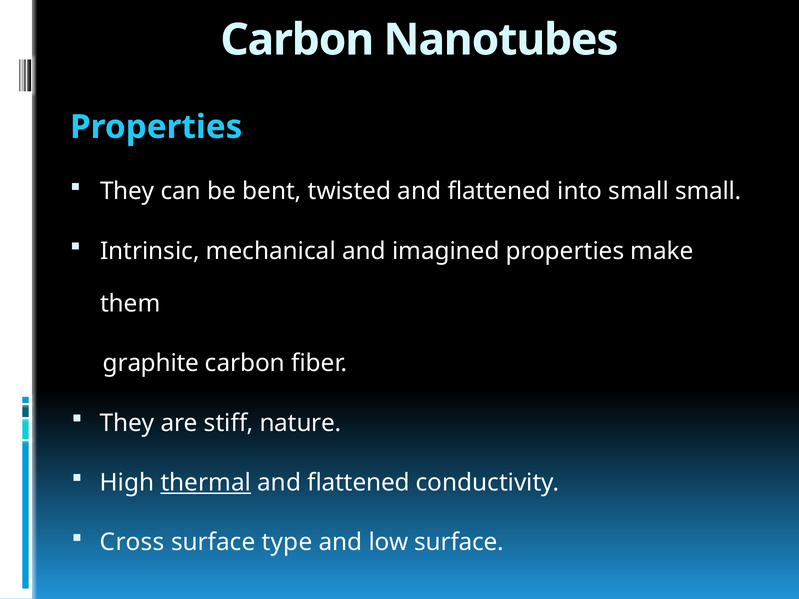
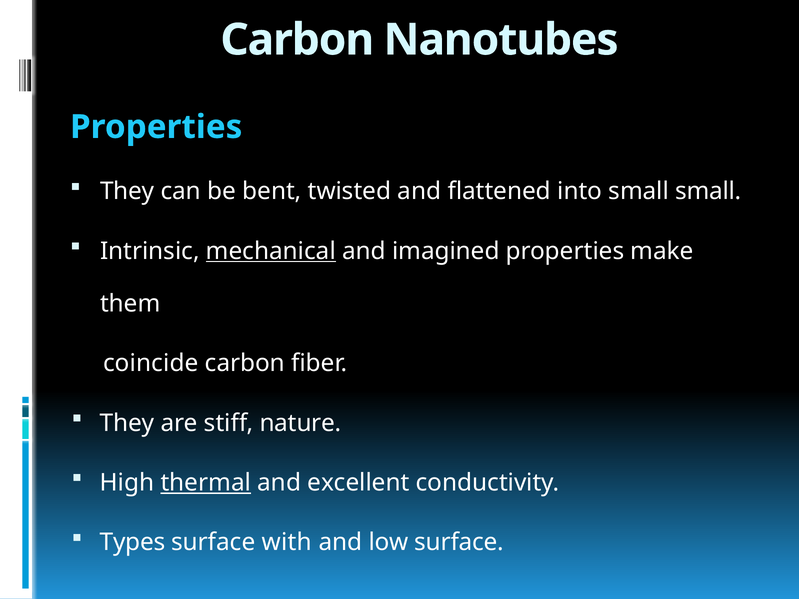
mechanical underline: none -> present (271, 251)
graphite: graphite -> coincide (151, 363)
flattened: flattened -> excellent (358, 483)
Cross: Cross -> Types (133, 542)
type: type -> with (287, 542)
